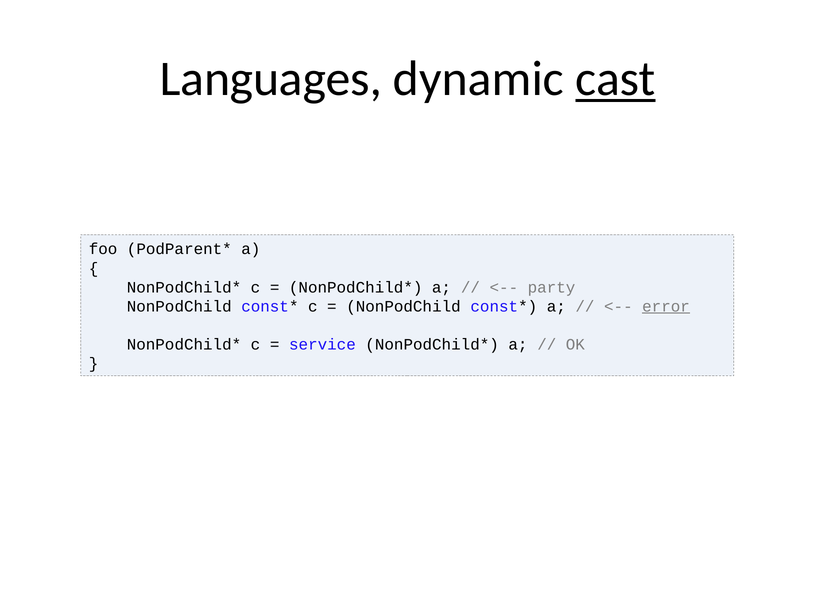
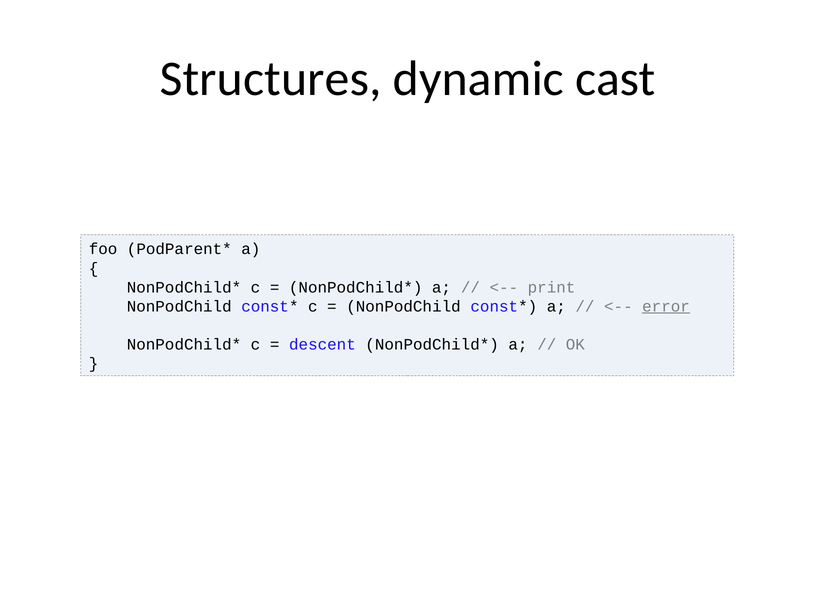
Languages: Languages -> Structures (271, 79)
cast underline: present -> none (615, 79)
party: party -> print (552, 287)
service: service -> descent (322, 344)
